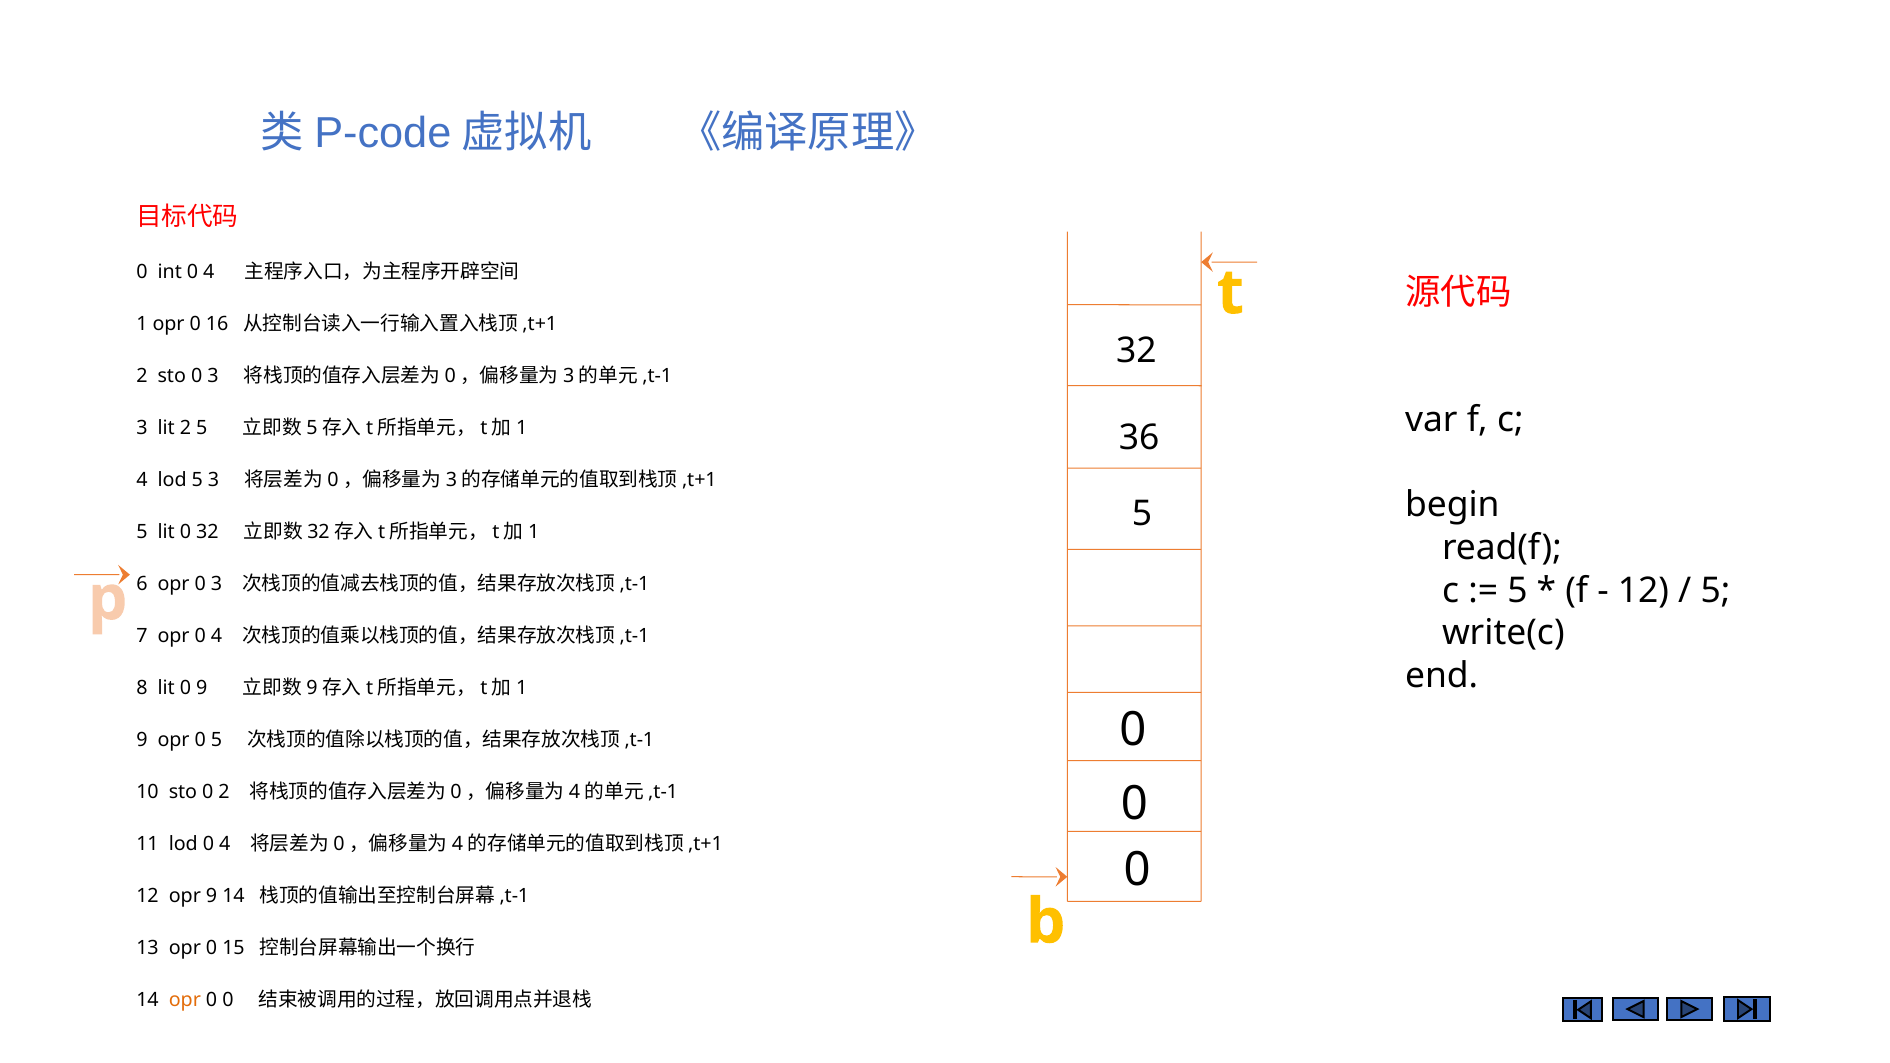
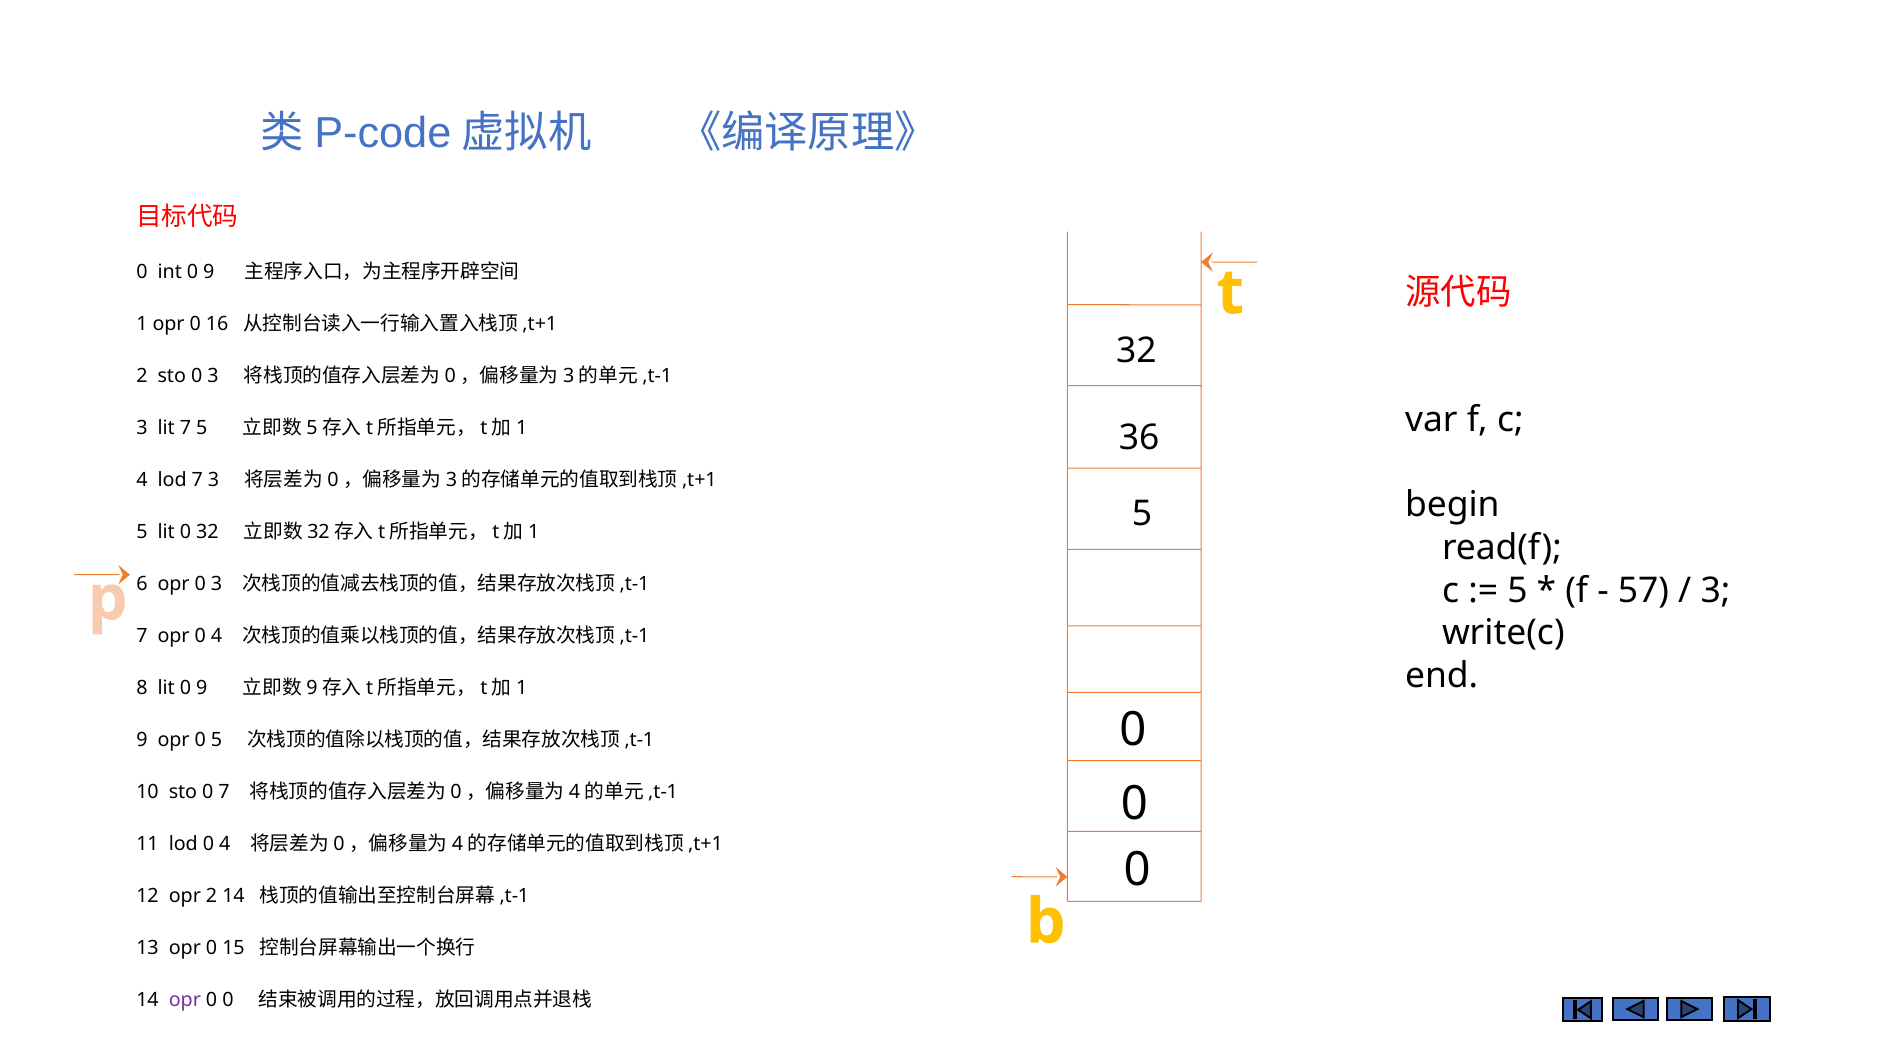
int 0 4: 4 -> 9 (209, 272)
lit 2: 2 -> 7 (186, 428)
lod 5: 5 -> 7 (197, 480)
12: 12 -> 57 (1644, 590)
5: 5 -> 3 (1715, 590)
0 2: 2 -> 7 (224, 792)
opr 9: 9 -> 2 (212, 896)
opr colour: orange -> purple (185, 1000)
